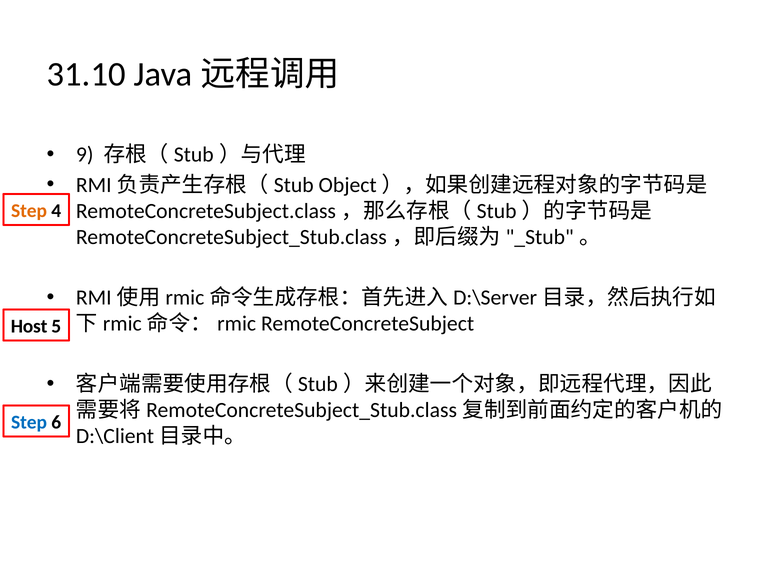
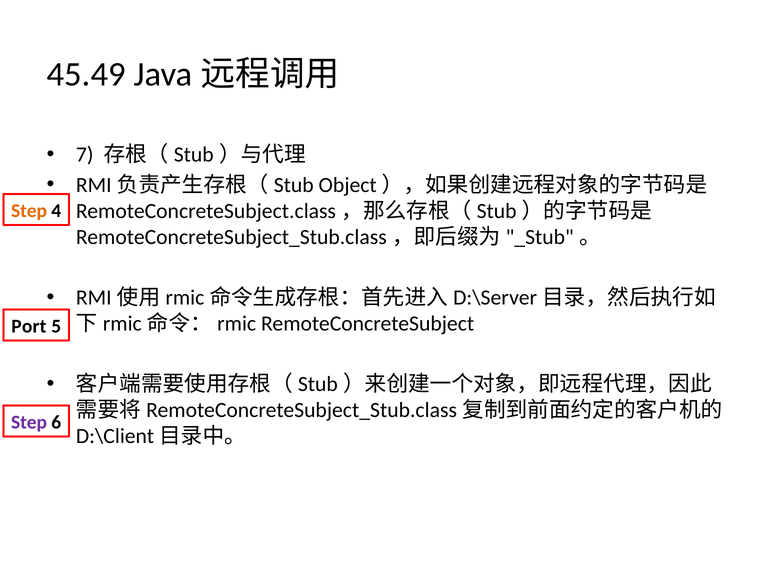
31.10: 31.10 -> 45.49 (86, 75)
9: 9 -> 7 (85, 155)
Host: Host -> Port (29, 327)
Step colour: blue -> purple (29, 422)
